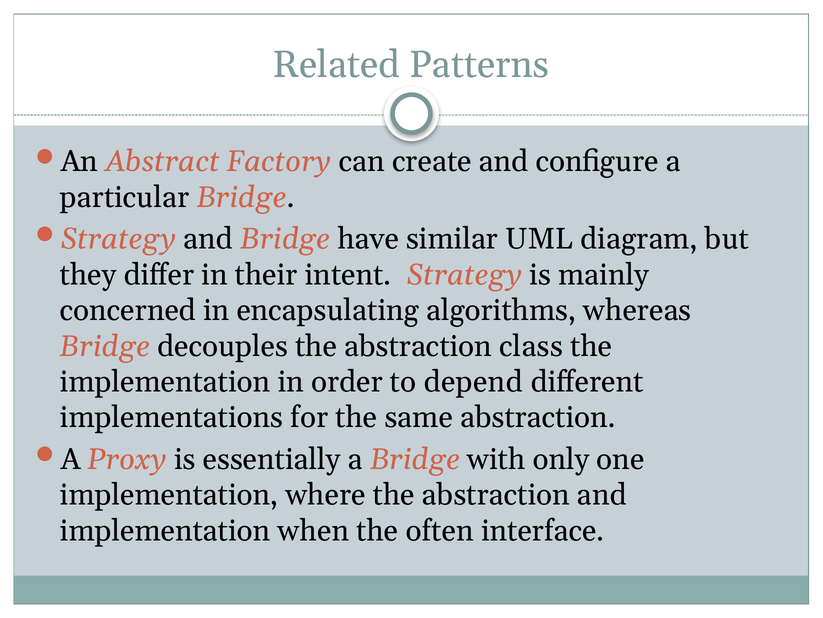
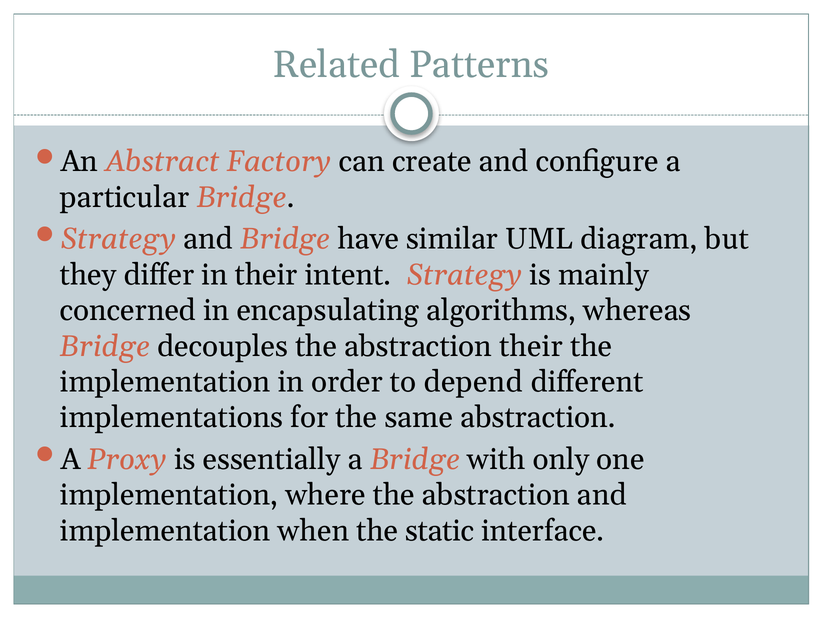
abstraction class: class -> their (531, 346)
often: often -> static (440, 530)
